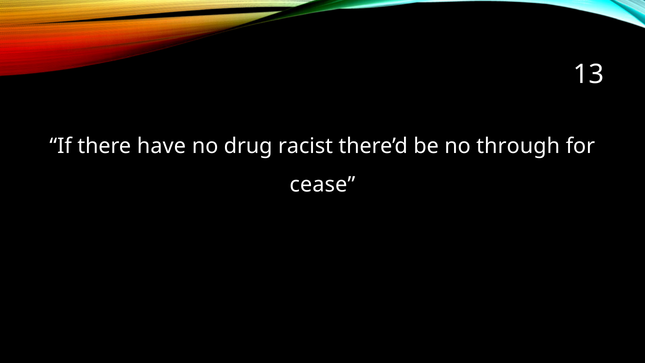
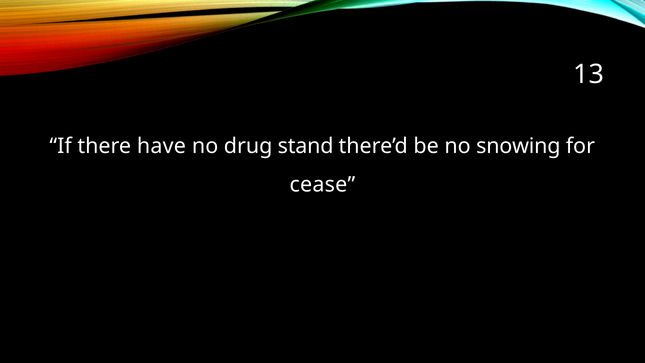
racist: racist -> stand (306, 146)
through: through -> snowing (518, 146)
